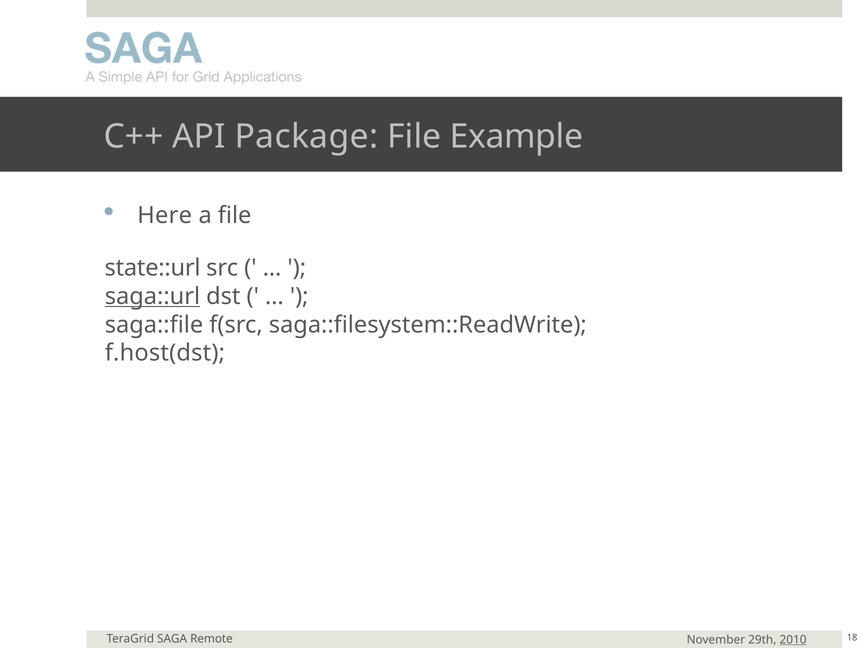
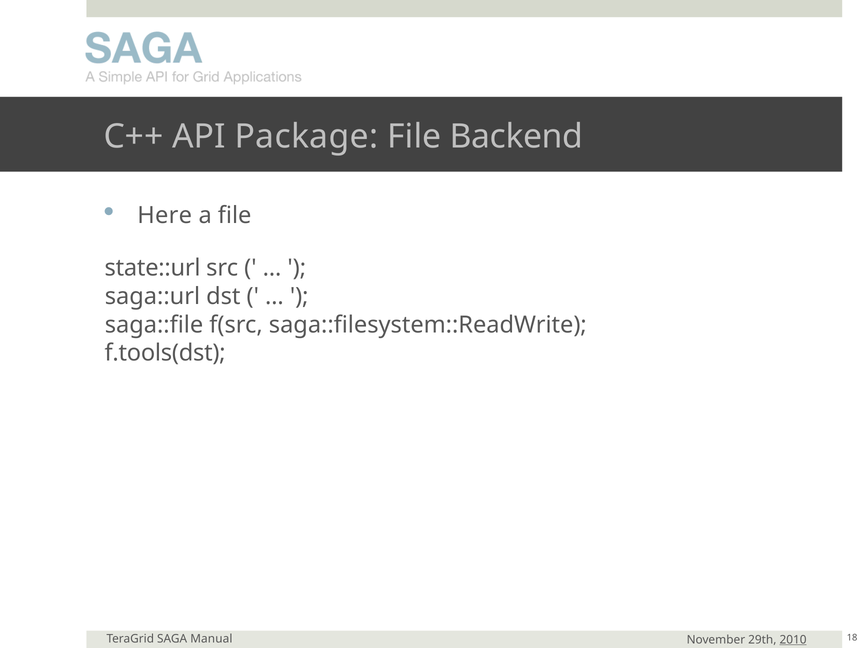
Example: Example -> Backend (516, 137)
saga::url underline: present -> none (152, 296)
f.host(dst: f.host(dst -> f.tools(dst (165, 353)
Remote: Remote -> Manual (211, 639)
